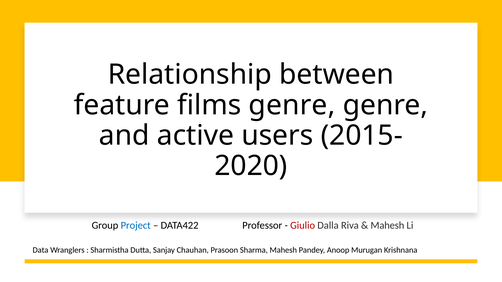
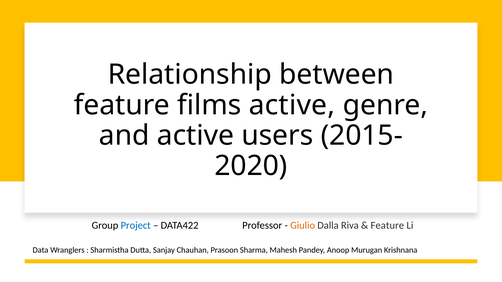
films genre: genre -> active (292, 105)
Giulio colour: red -> orange (303, 226)
Mahesh: Mahesh -> Feature (387, 226)
